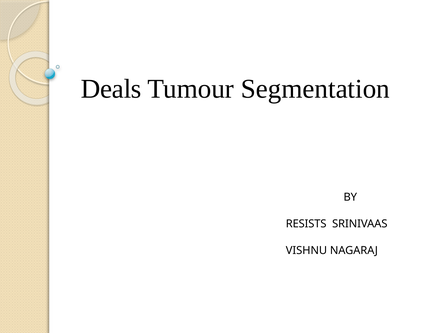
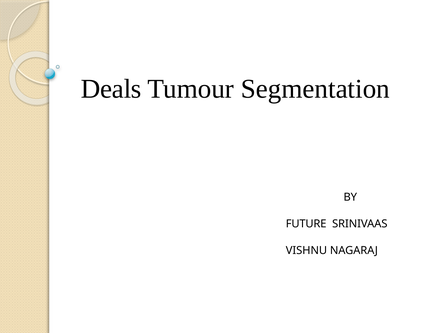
RESISTS: RESISTS -> FUTURE (306, 224)
